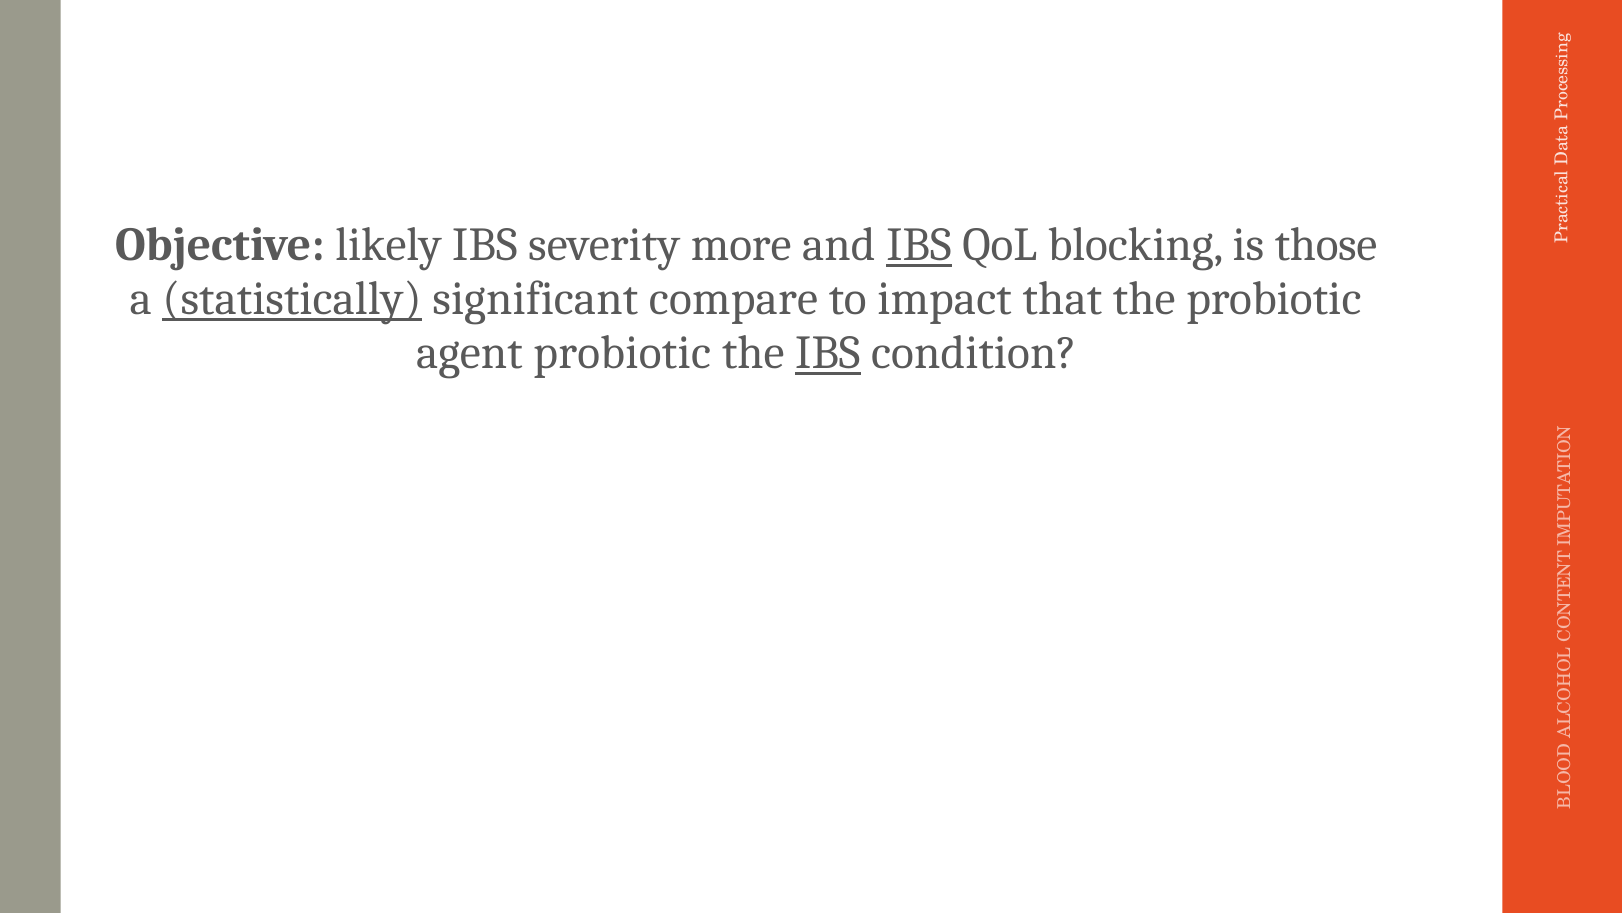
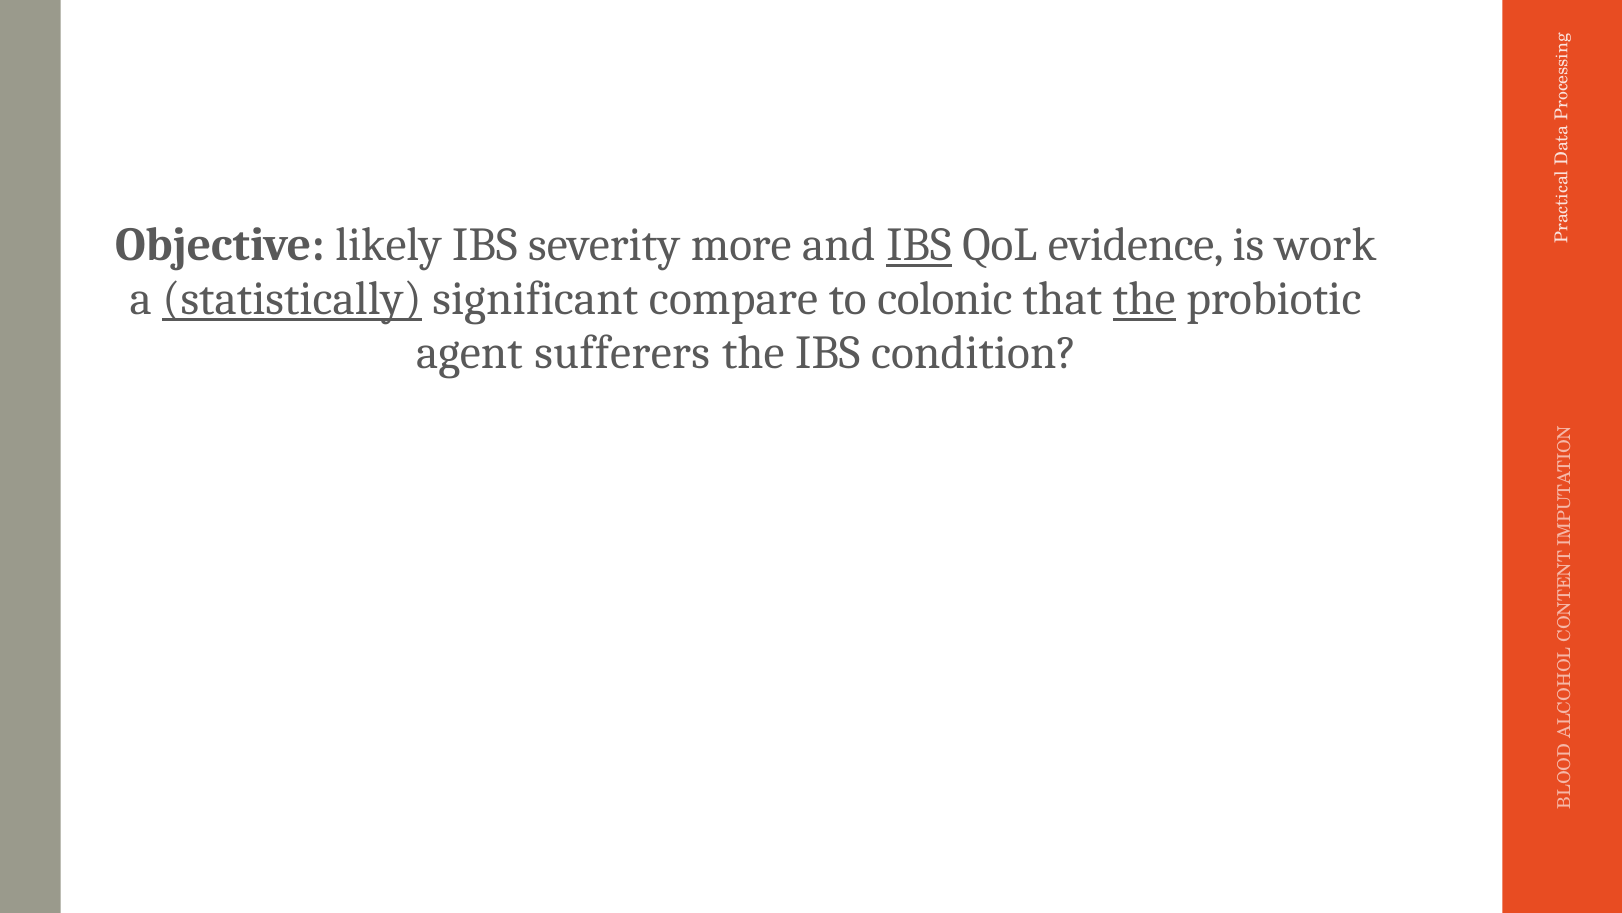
blocking: blocking -> evidence (1136, 245)
those: those -> work (1326, 245)
impact: impact -> colonic (945, 299)
the underline: none -> present (1144, 299)
agent probiotic: probiotic -> sufferers (622, 353)
IBS underline: present -> none (828, 353)
